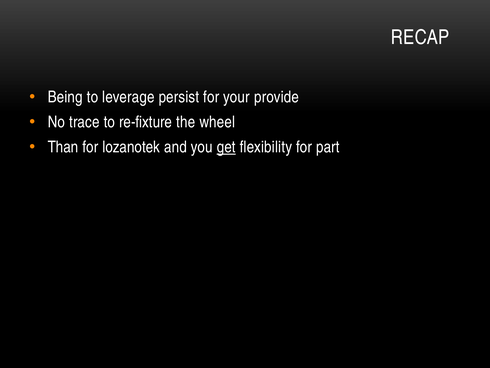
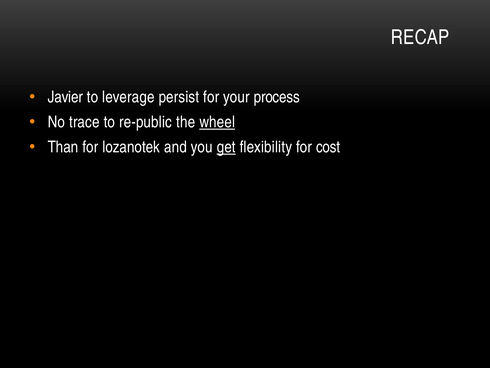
Being: Being -> Javier (65, 97)
provide: provide -> process (277, 97)
re-fixture: re-fixture -> re-public (146, 122)
wheel underline: none -> present (217, 122)
part: part -> cost (328, 147)
